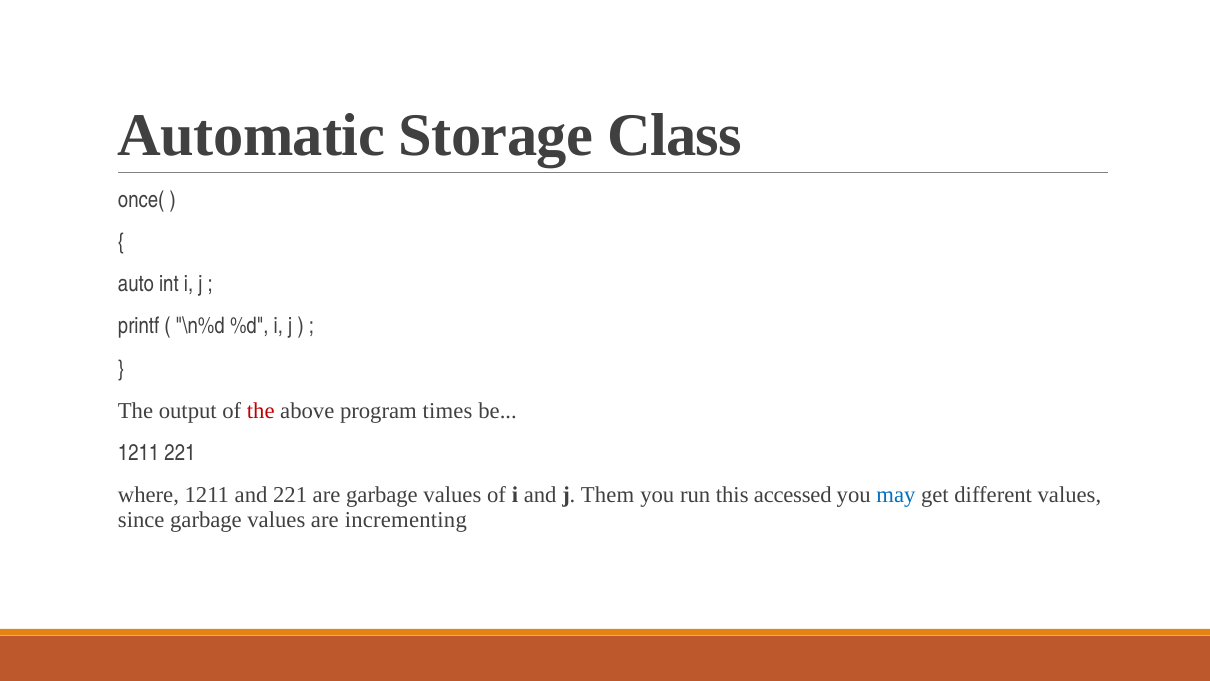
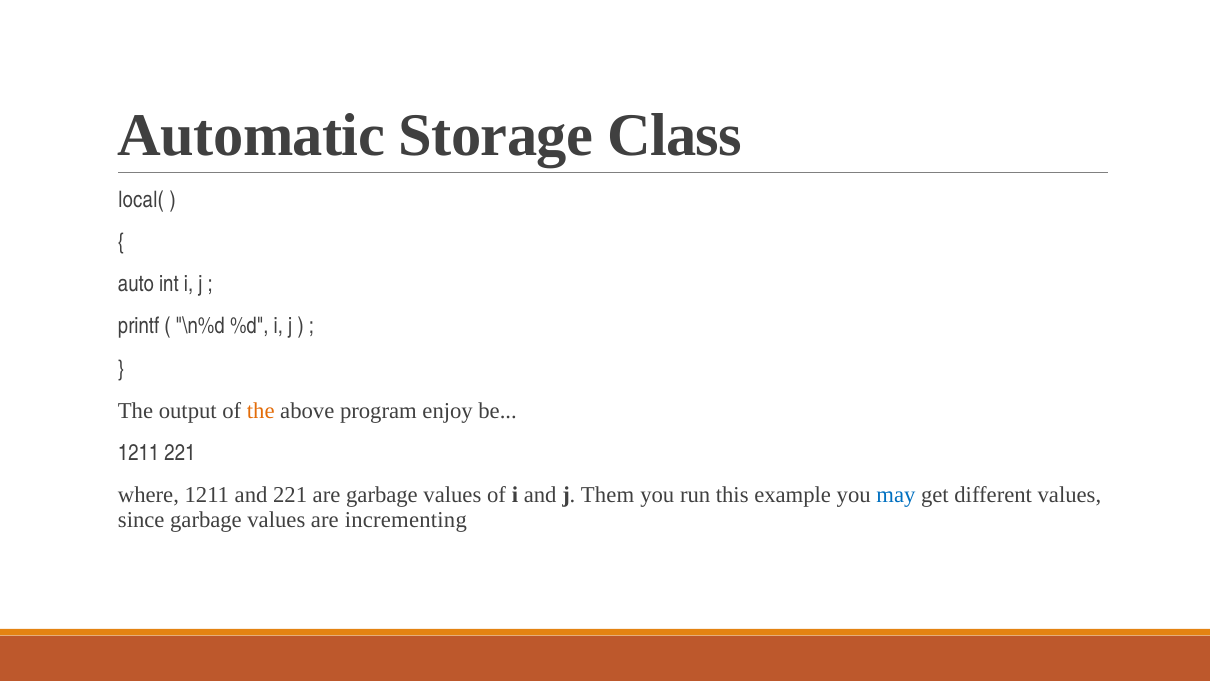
once(: once( -> local( (141, 200)
the colour: red -> orange (261, 411)
times: times -> enjoy (448, 411)
accessed: accessed -> example (793, 495)
